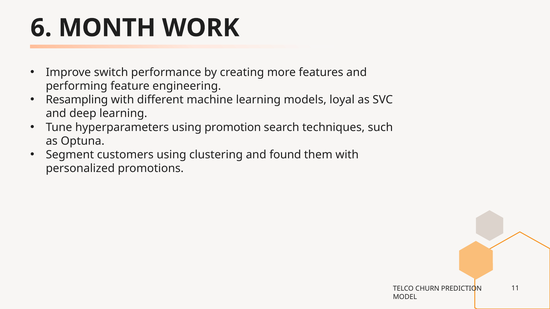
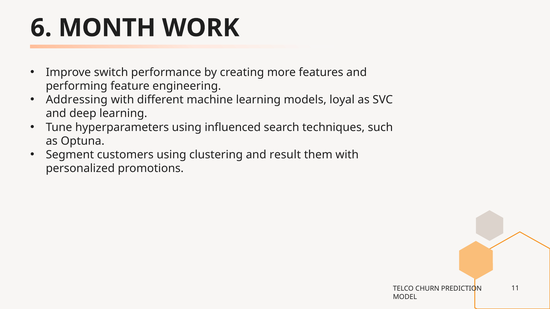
Resampling: Resampling -> Addressing (77, 100)
promotion: promotion -> influenced (233, 127)
found: found -> result (285, 155)
